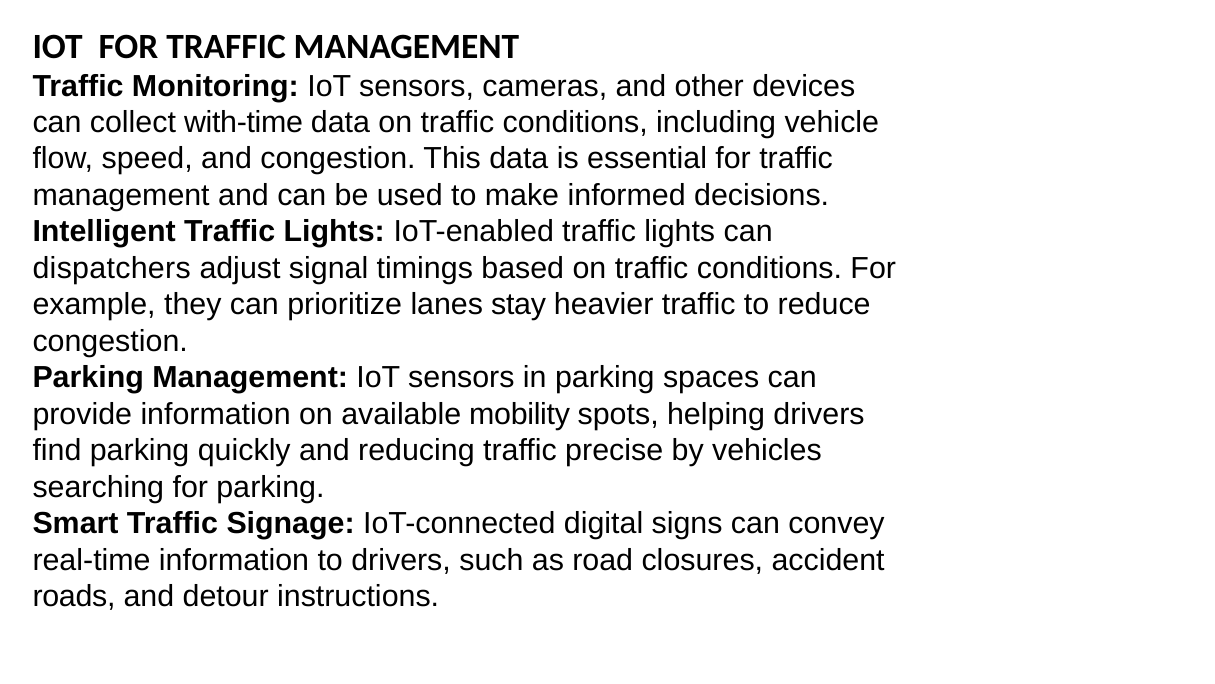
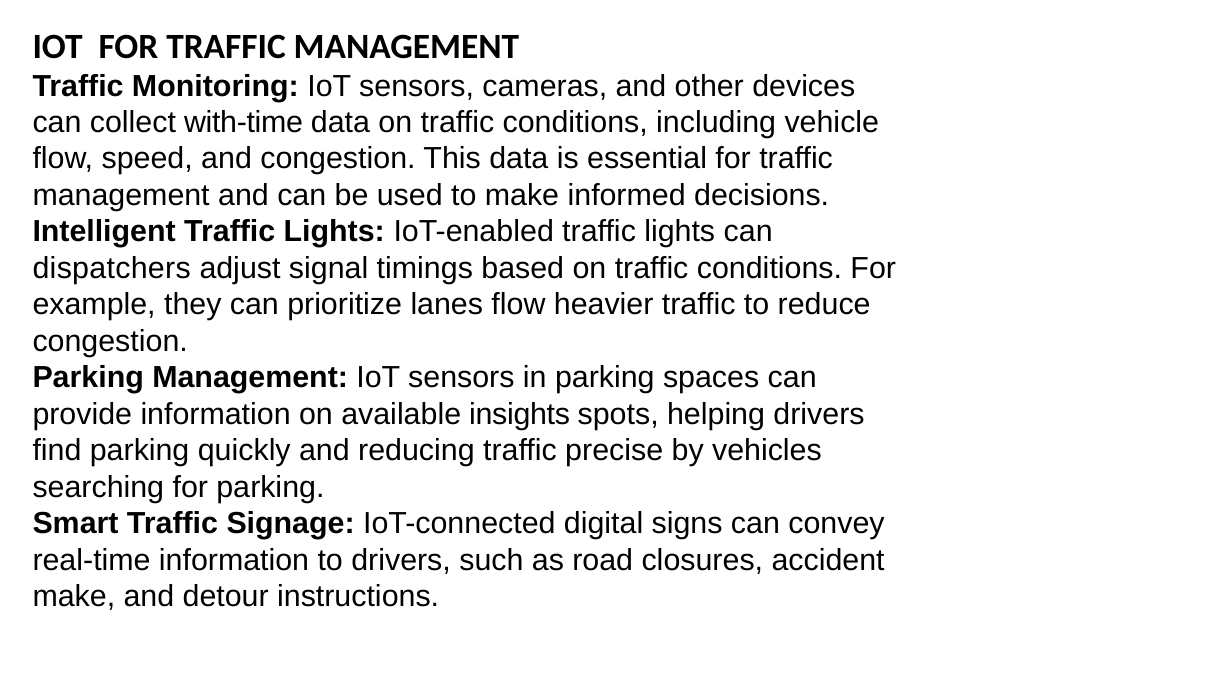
lanes stay: stay -> flow (518, 305)
mobility: mobility -> insights (520, 414)
roads: roads -> make (74, 596)
